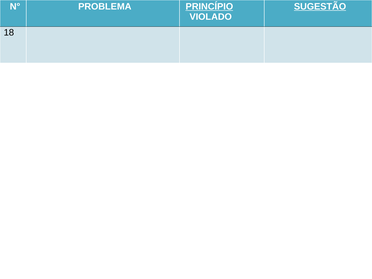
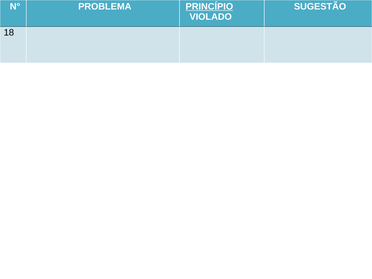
SUGESTÃO underline: present -> none (320, 6)
